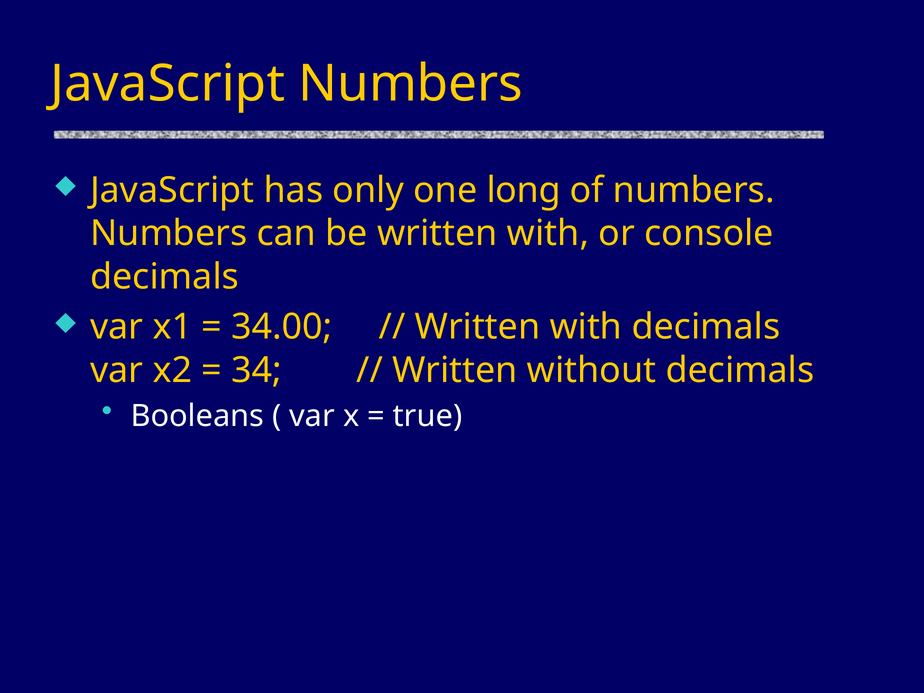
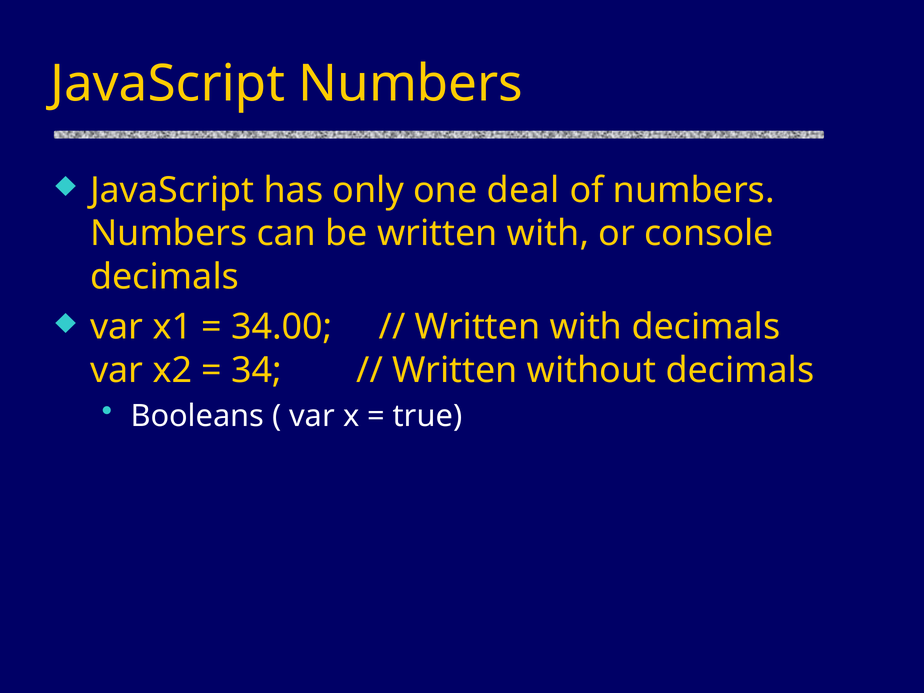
long: long -> deal (523, 190)
